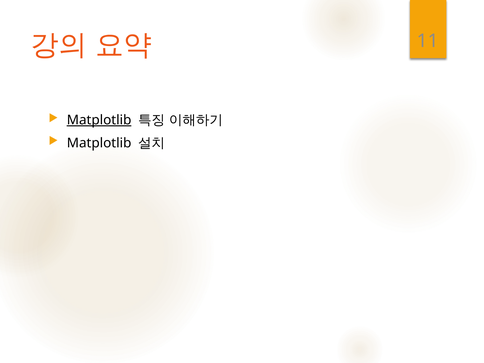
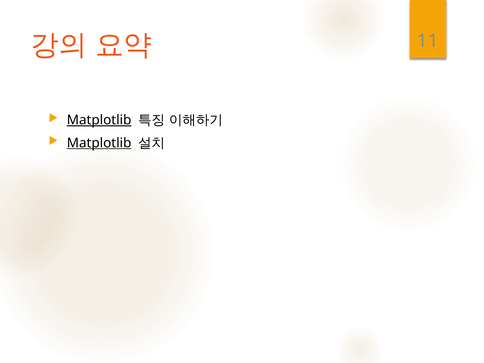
Matplotlib underline: none -> present (99, 143)
